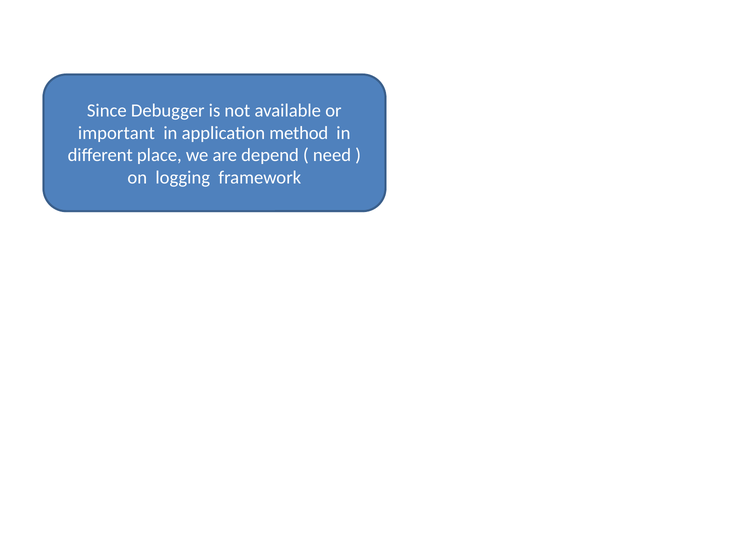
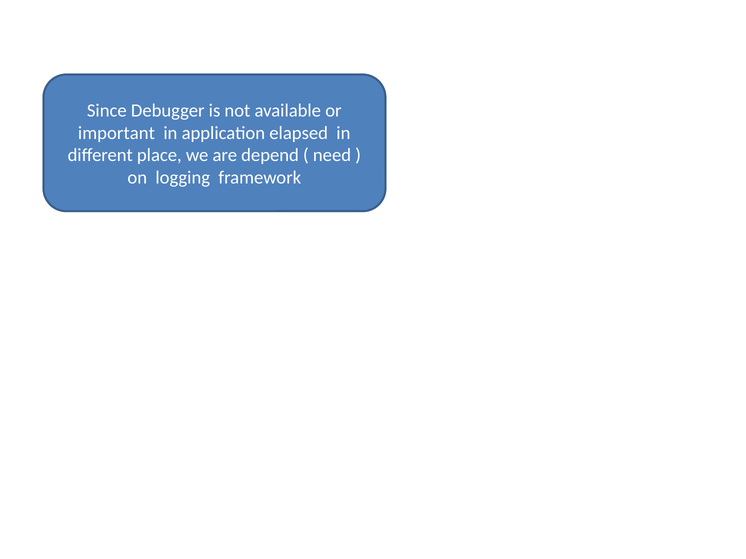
method: method -> elapsed (299, 133)
